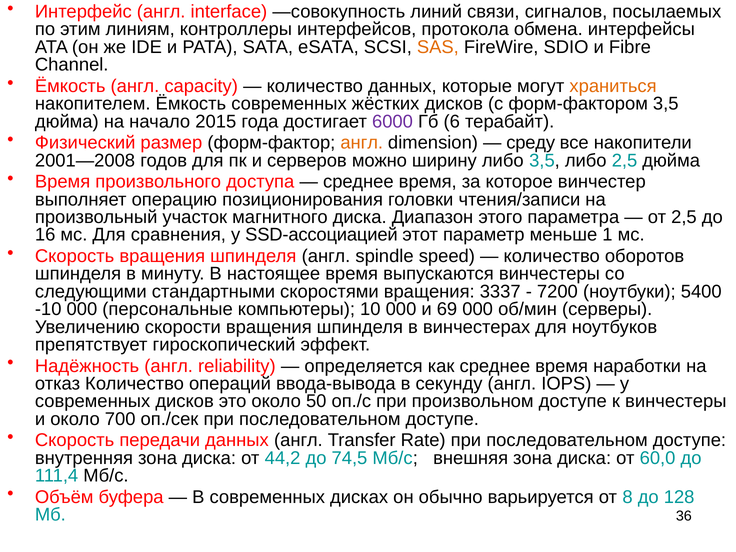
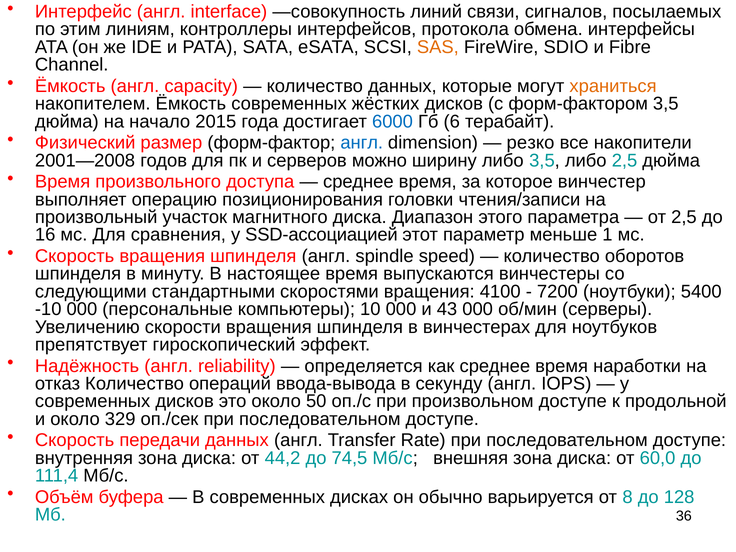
6000 colour: purple -> blue (392, 121)
англ colour: orange -> blue (362, 143)
среду: среду -> резко (531, 143)
3337: 3337 -> 4100 (500, 292)
69: 69 -> 43 (447, 309)
к винчестеры: винчестеры -> продольной (676, 401)
700: 700 -> 329 (120, 419)
